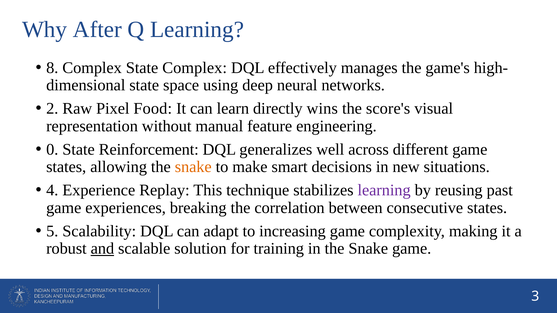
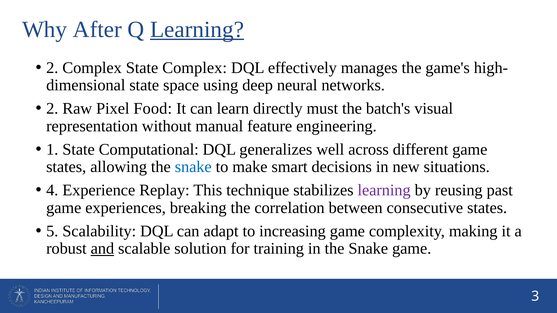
Learning underline: none -> present (197, 29)
8: 8 -> 2 (52, 68)
wins: wins -> must (322, 109)
score's: score's -> batch's (388, 109)
0: 0 -> 1 (52, 150)
Reinforcement: Reinforcement -> Computational (149, 150)
snake colour: orange -> blue (193, 167)
